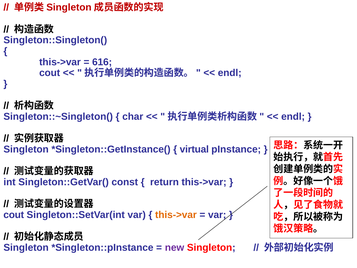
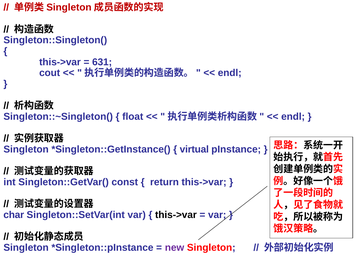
616: 616 -> 631 (102, 62)
char: char -> float (133, 116)
cout: cout -> char (14, 215)
this->var colour: orange -> black (176, 215)
